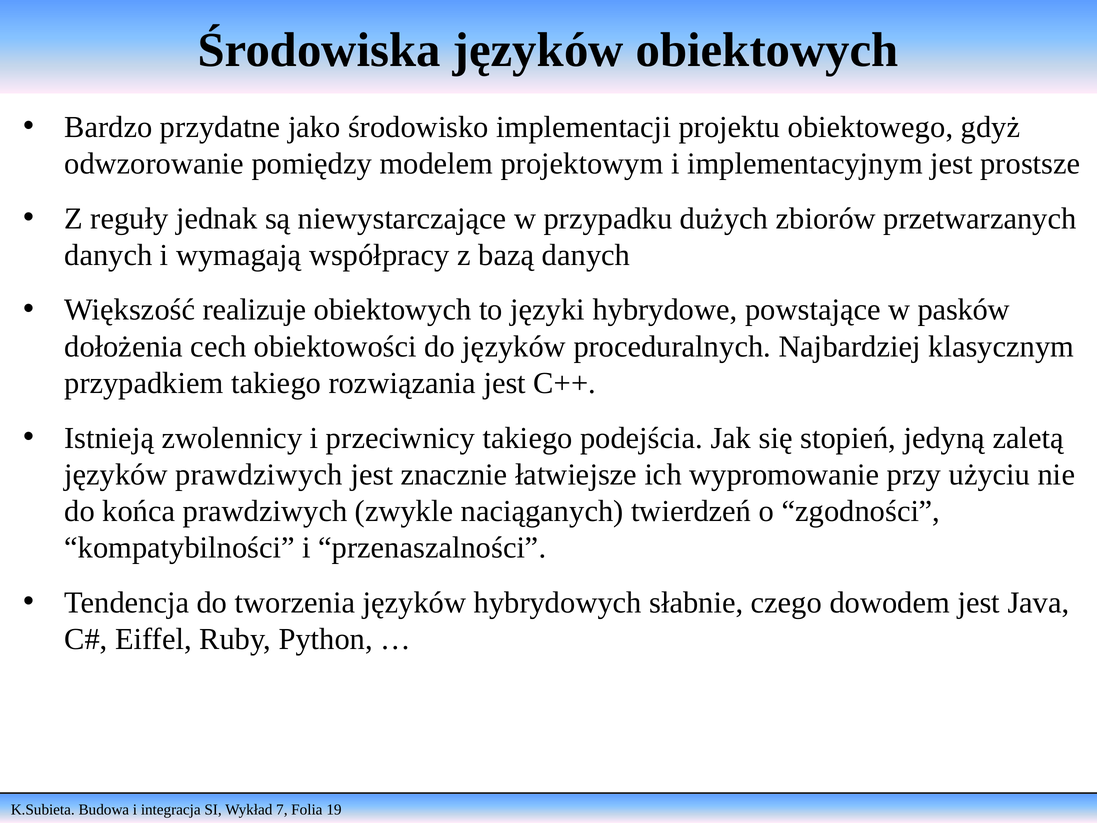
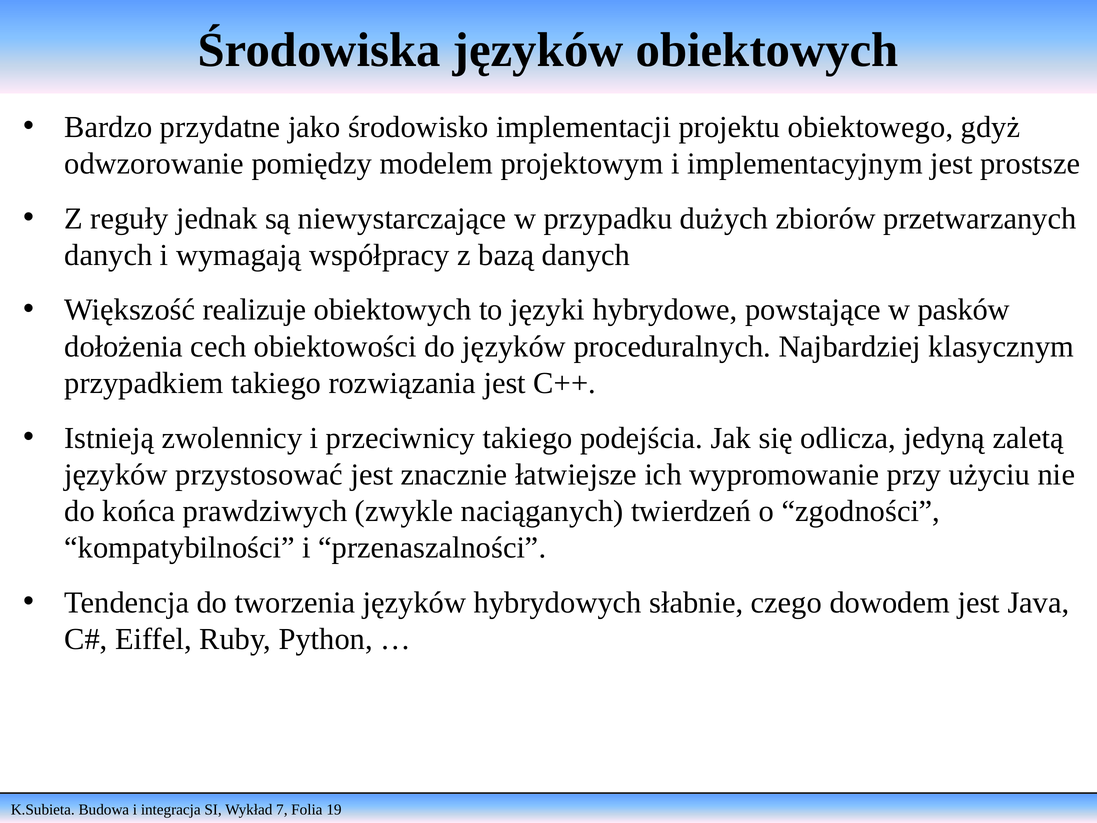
stopień: stopień -> odlicza (848, 438)
języków prawdziwych: prawdziwych -> przystosować (259, 474)
